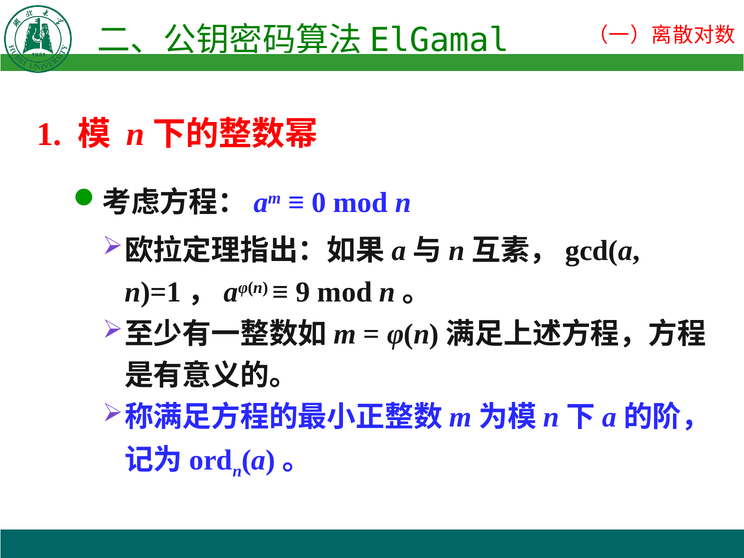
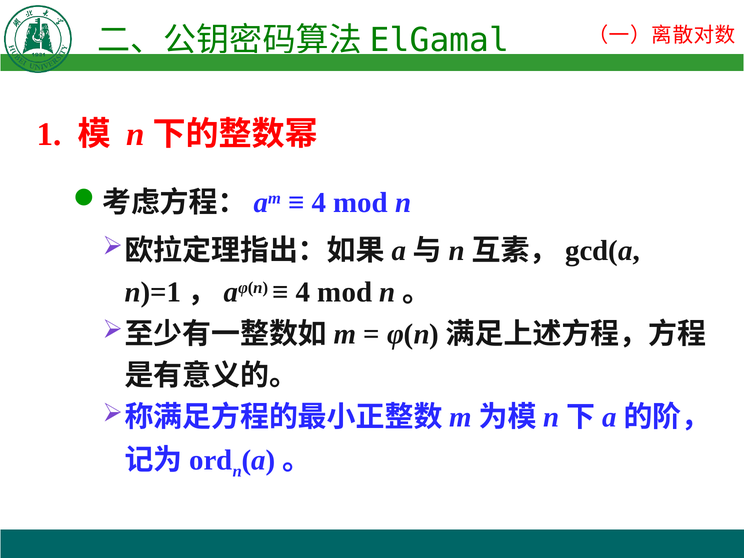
0: 0 -> 4 (319, 203)
9: 9 -> 4 (303, 292)
